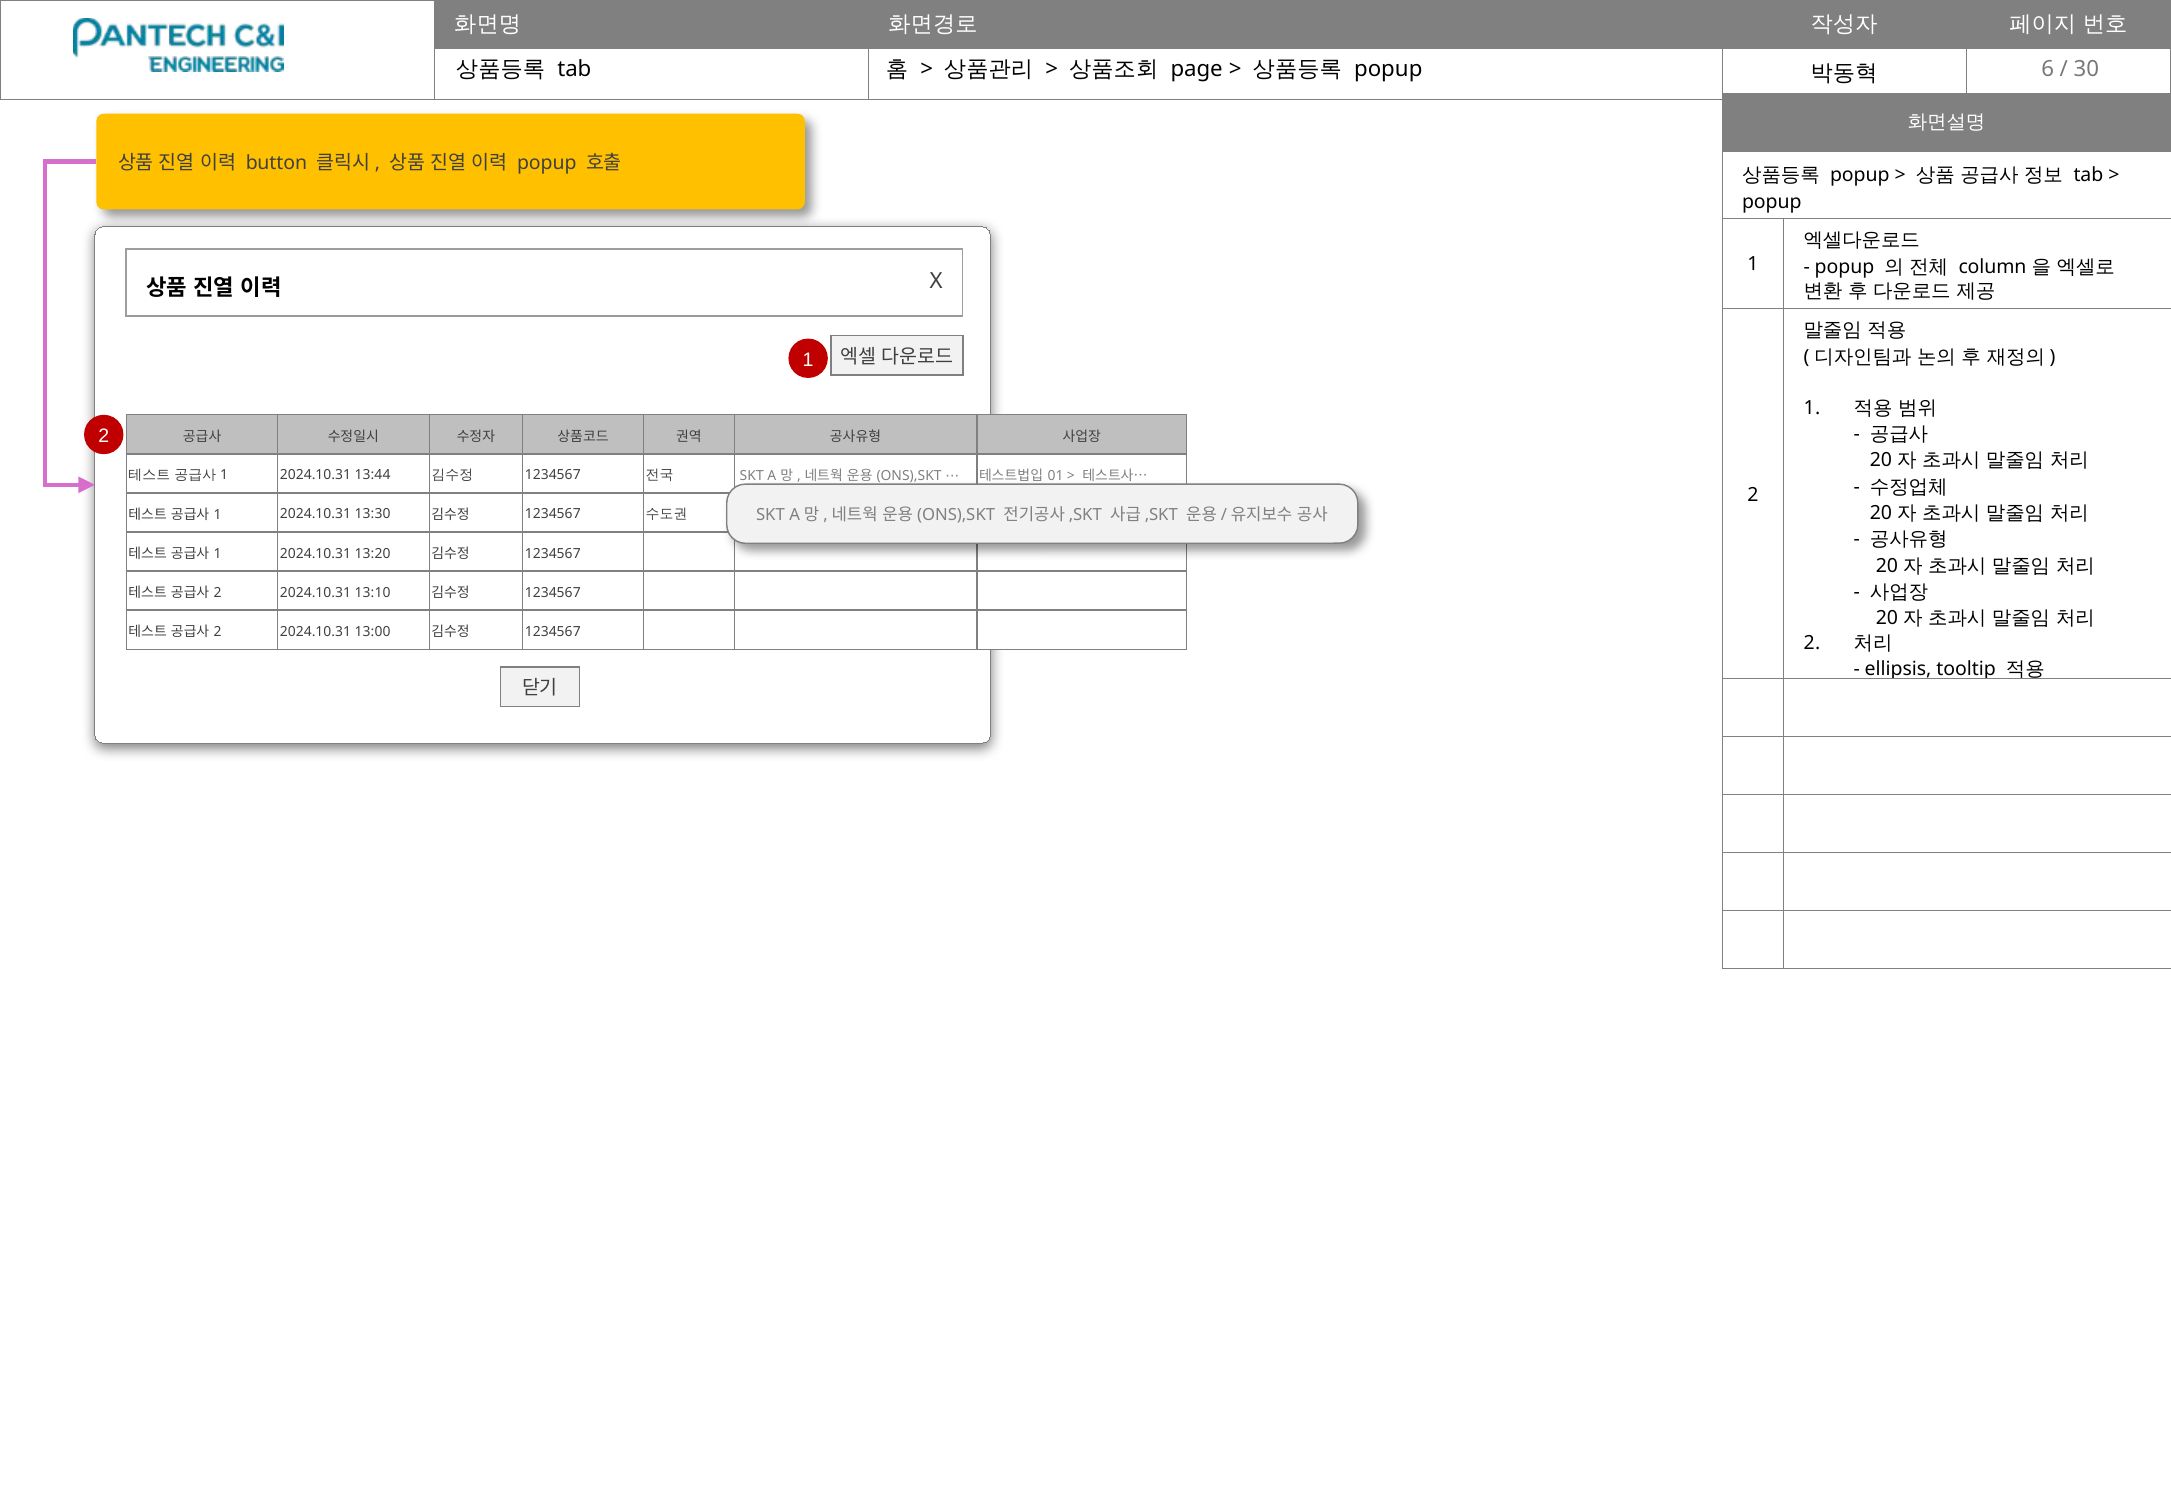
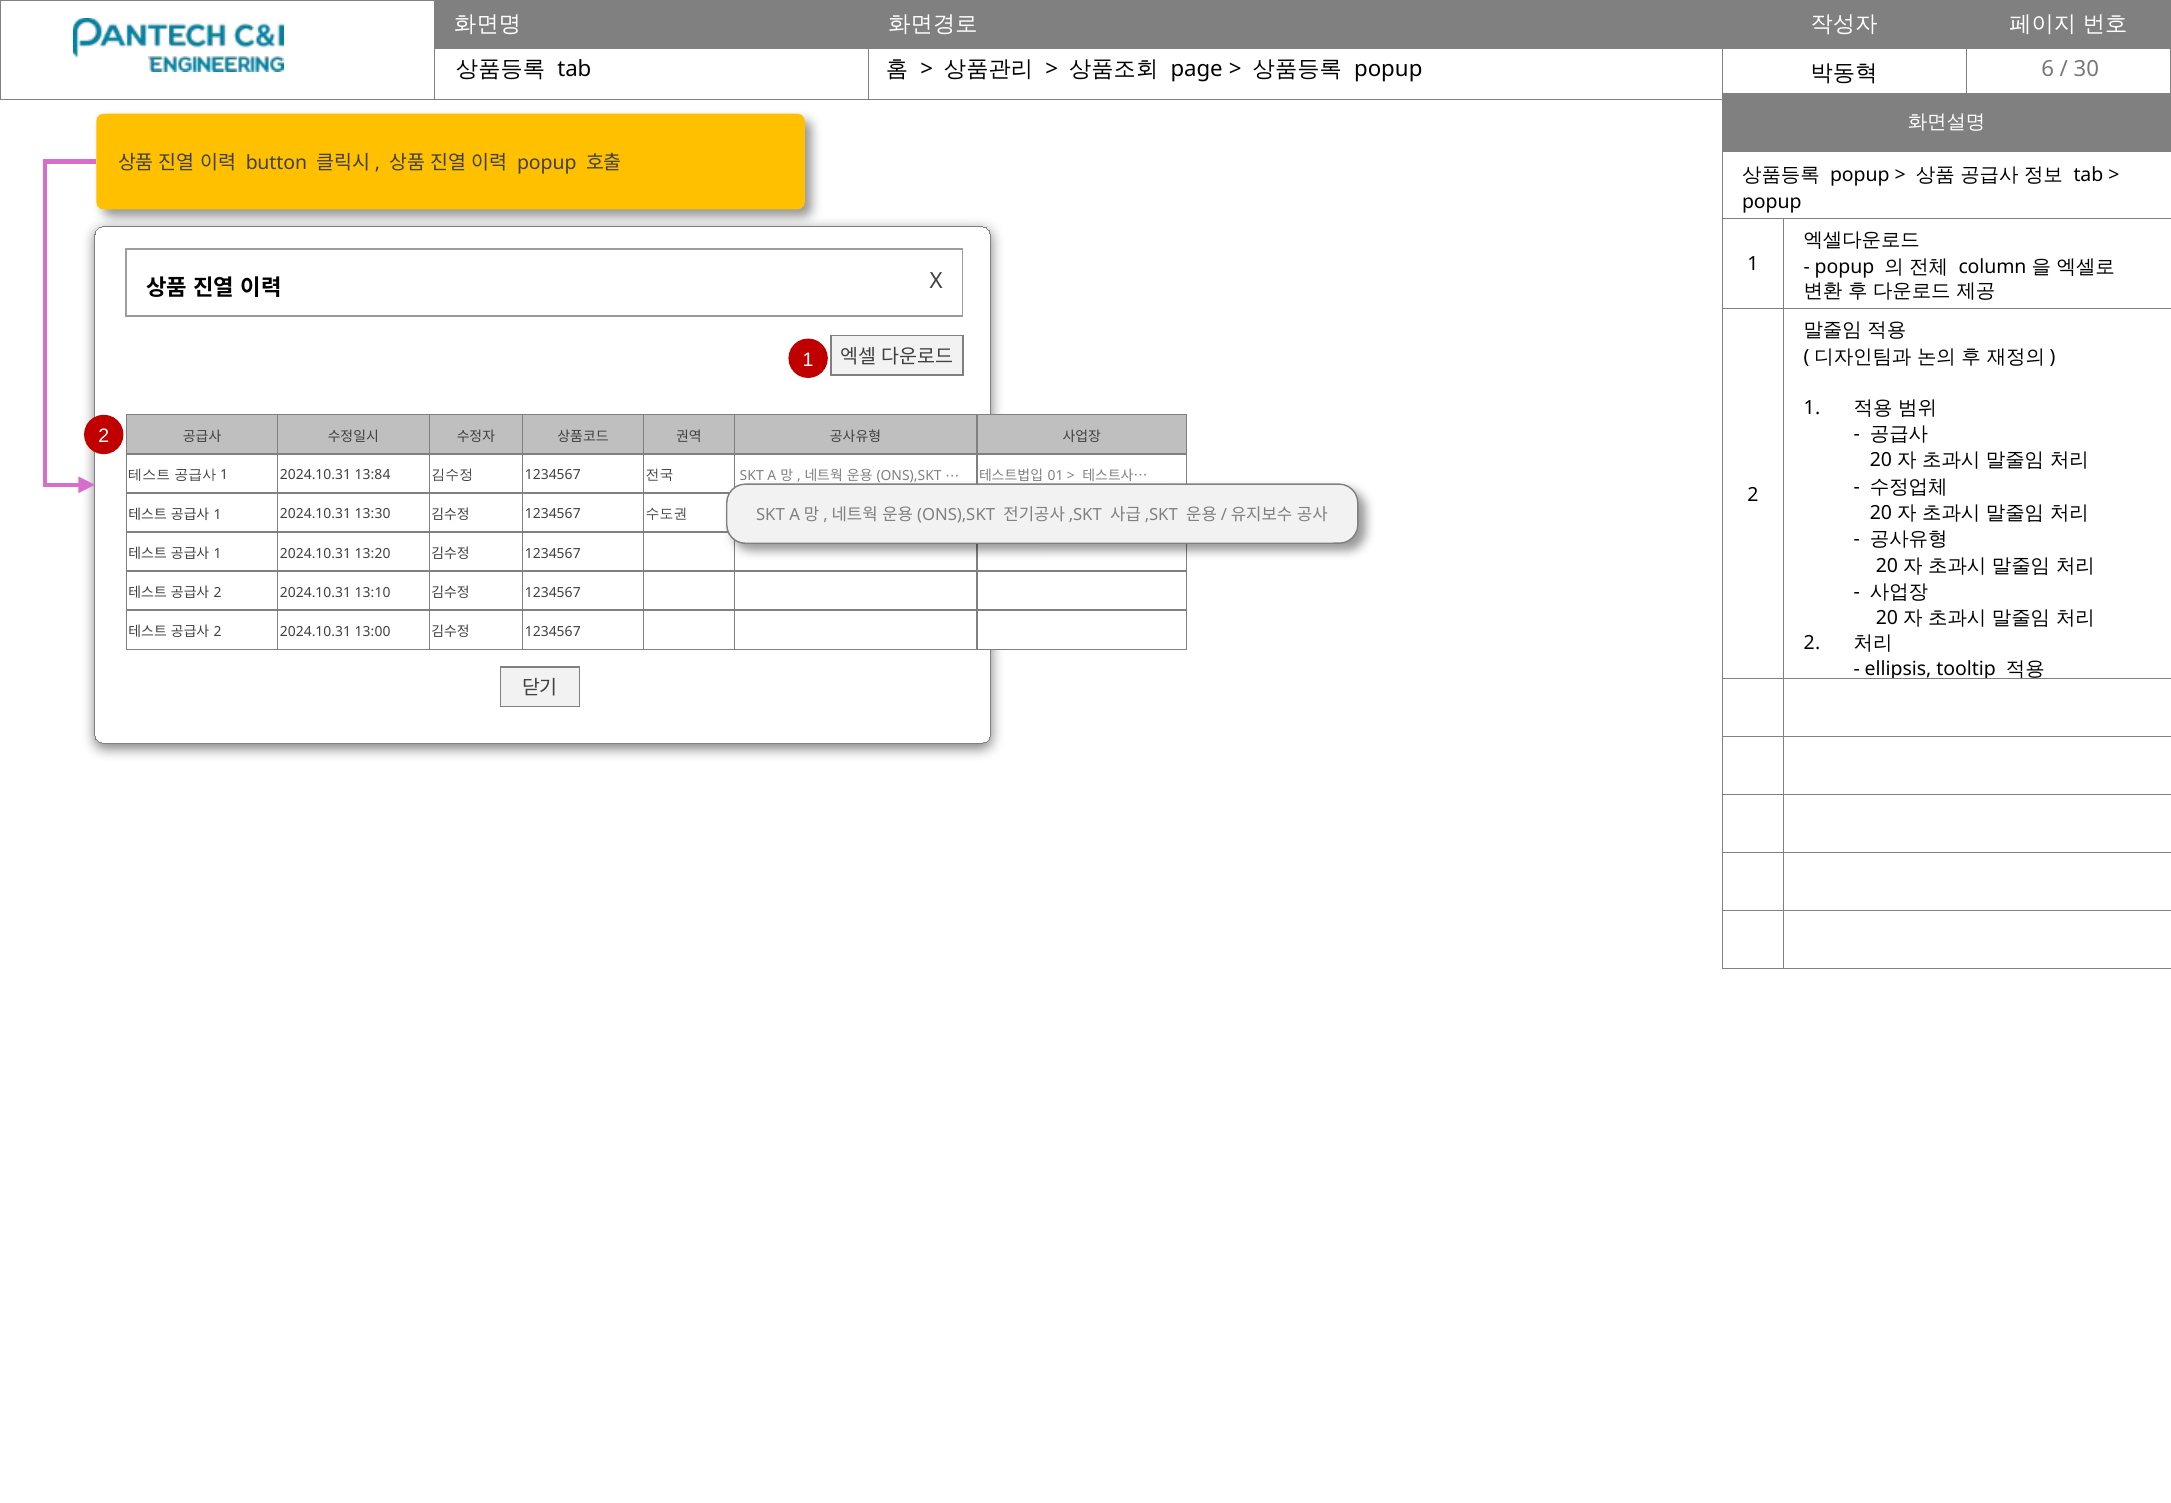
13:44: 13:44 -> 13:84 (373, 475)
